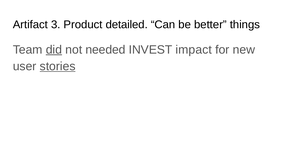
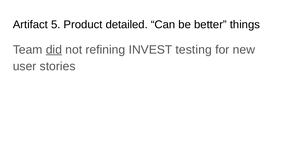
3: 3 -> 5 (56, 25)
needed: needed -> refining (105, 50)
impact: impact -> testing (194, 50)
stories underline: present -> none (58, 67)
